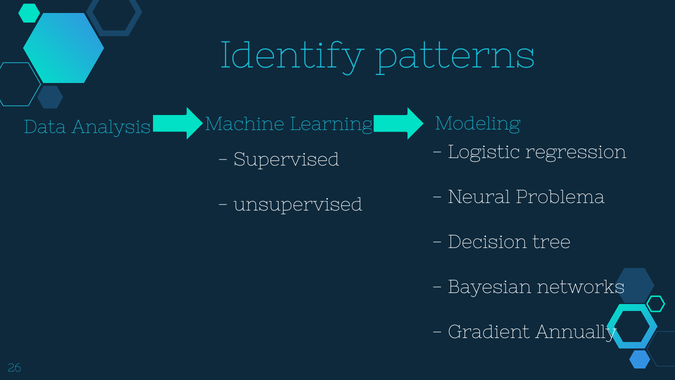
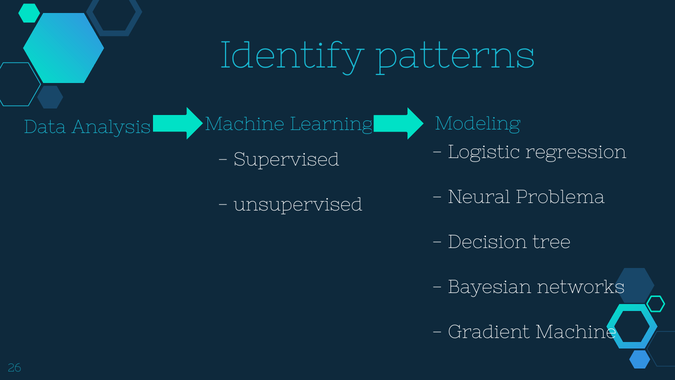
Gradient Annually: Annually -> Machine (576, 332)
